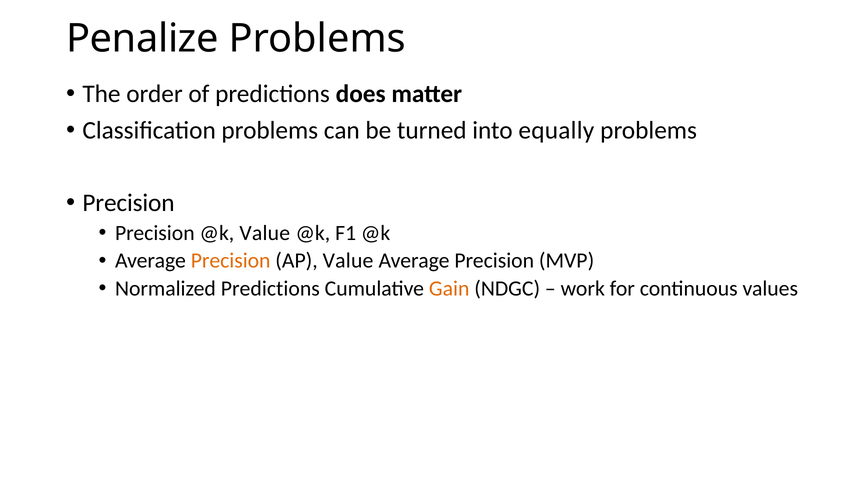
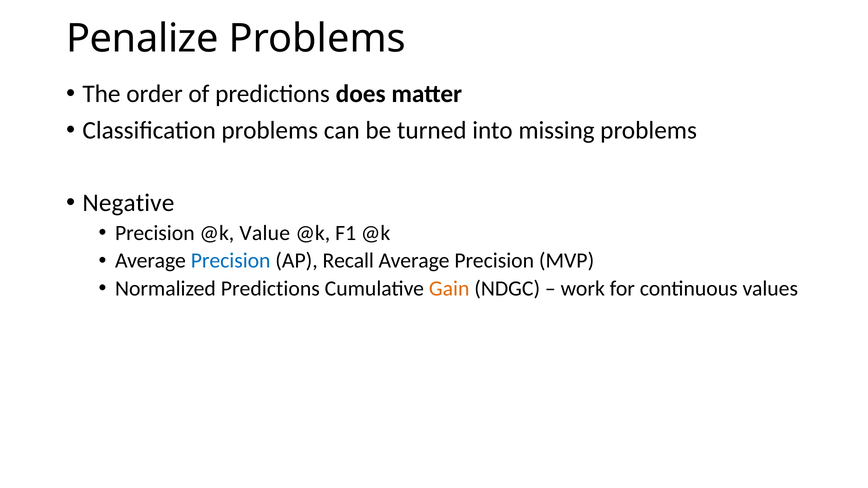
equally: equally -> missing (557, 130)
Precision: Precision -> Negative (128, 203)
Precision colour: orange -> blue (231, 261)
AP Value: Value -> Recall (348, 261)
